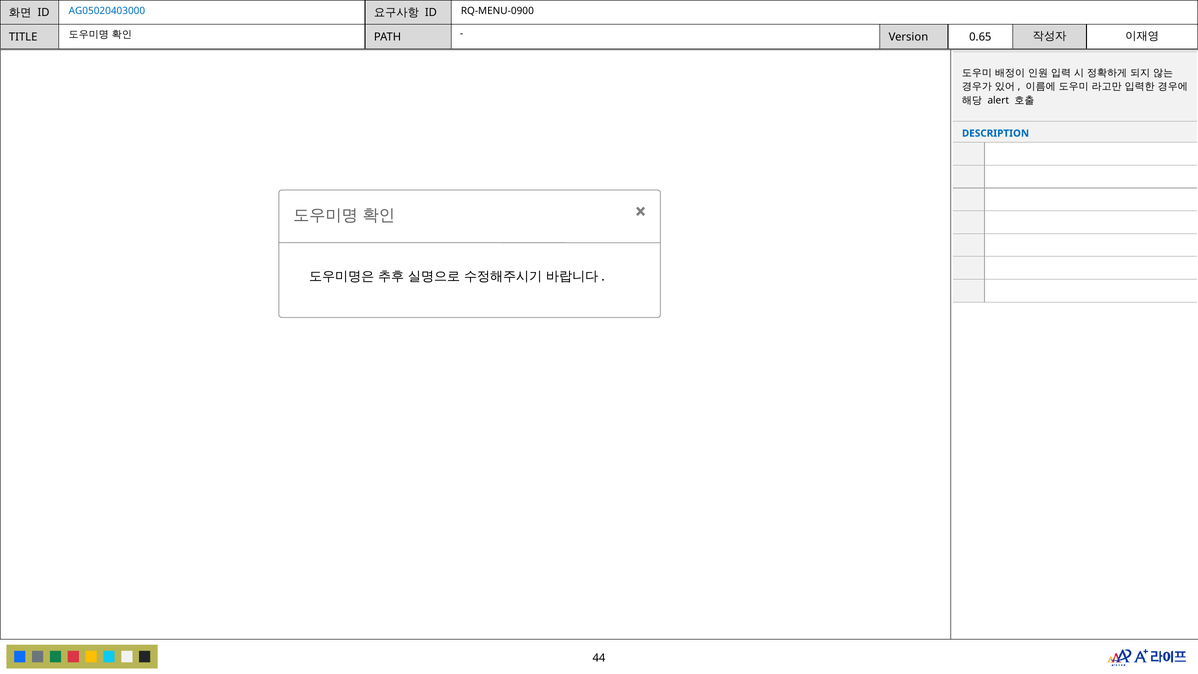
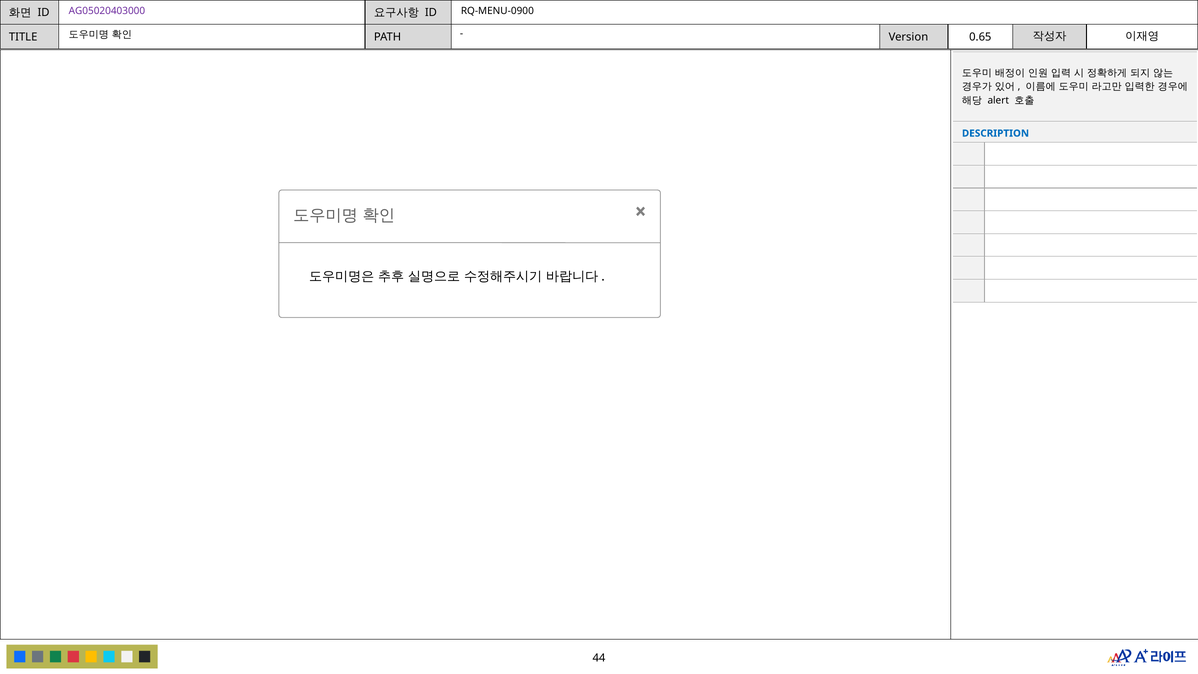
AG05020403000 colour: blue -> purple (107, 11)
